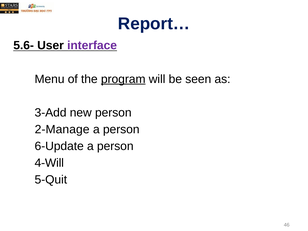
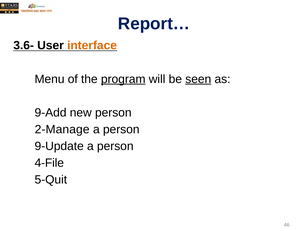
5.6-: 5.6- -> 3.6- (24, 45)
interface colour: purple -> orange (92, 45)
seen underline: none -> present (198, 79)
3-Add: 3-Add -> 9-Add (51, 113)
6-Update: 6-Update -> 9-Update (59, 146)
4-Will: 4-Will -> 4-File (49, 163)
